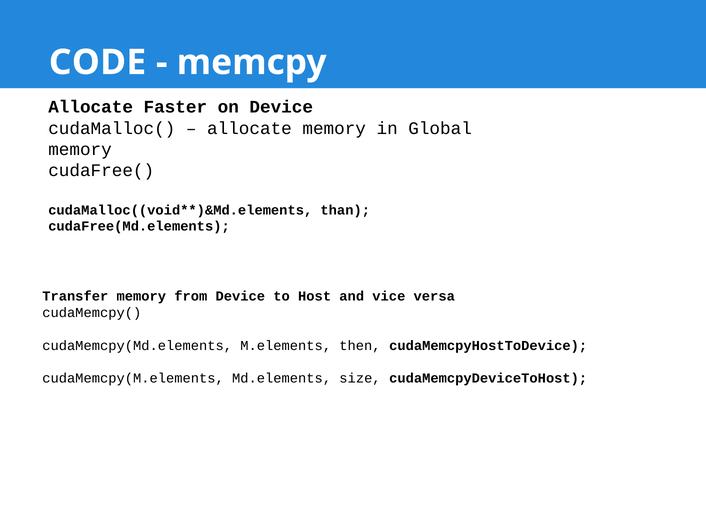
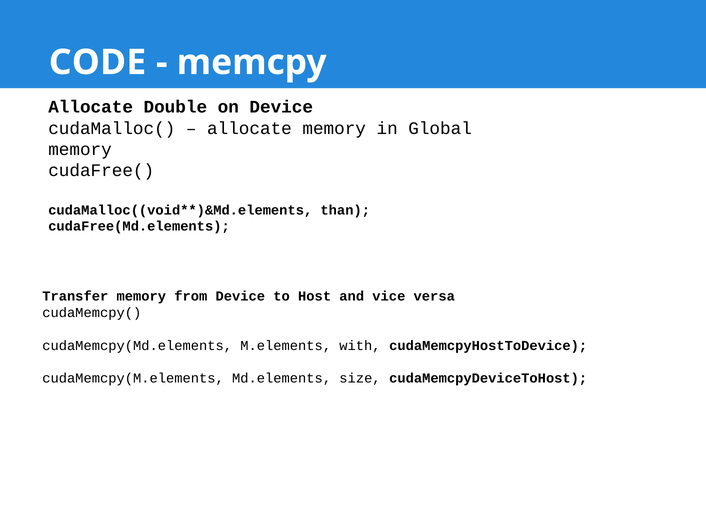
Faster: Faster -> Double (175, 107)
then: then -> with (360, 346)
